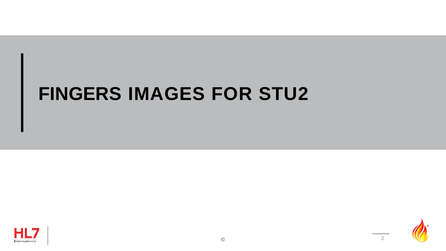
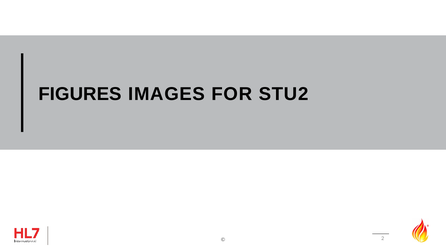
FINGERS: FINGERS -> FIGURES (80, 94)
